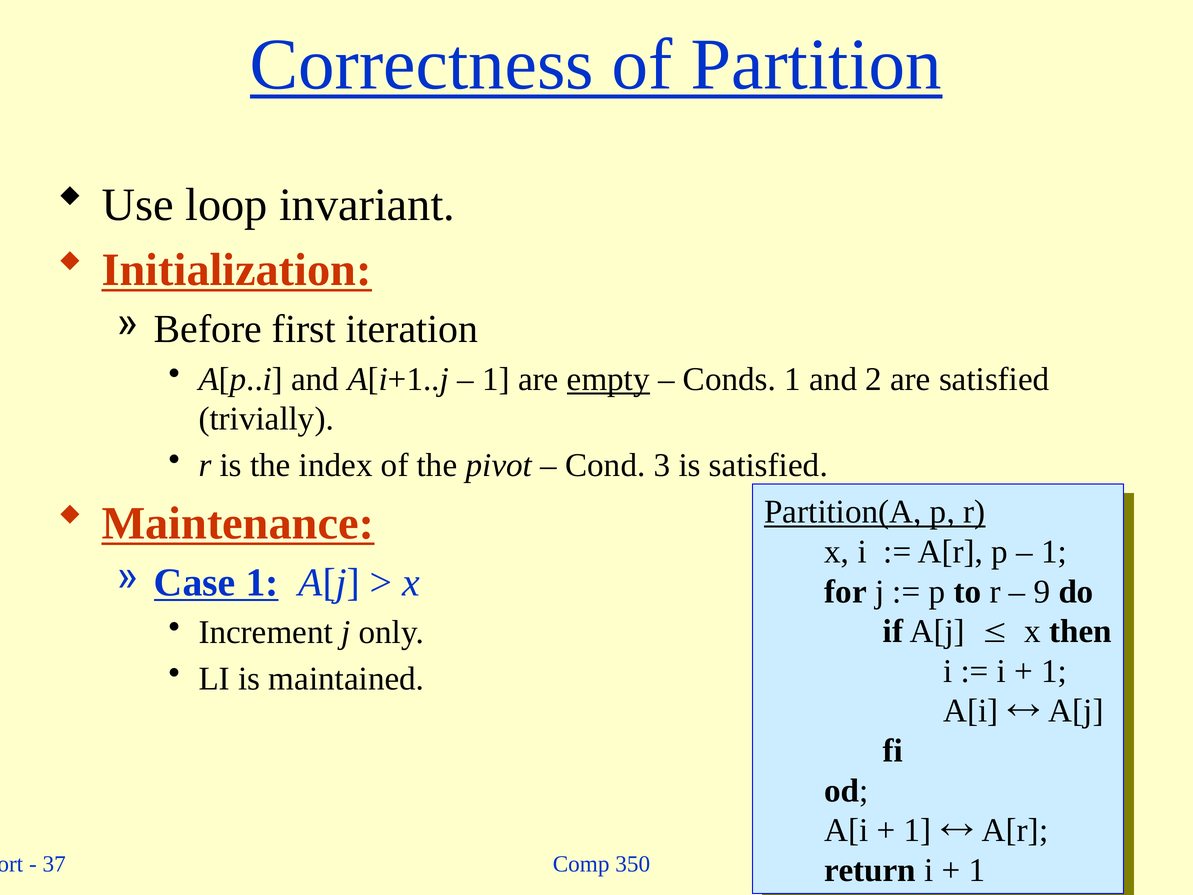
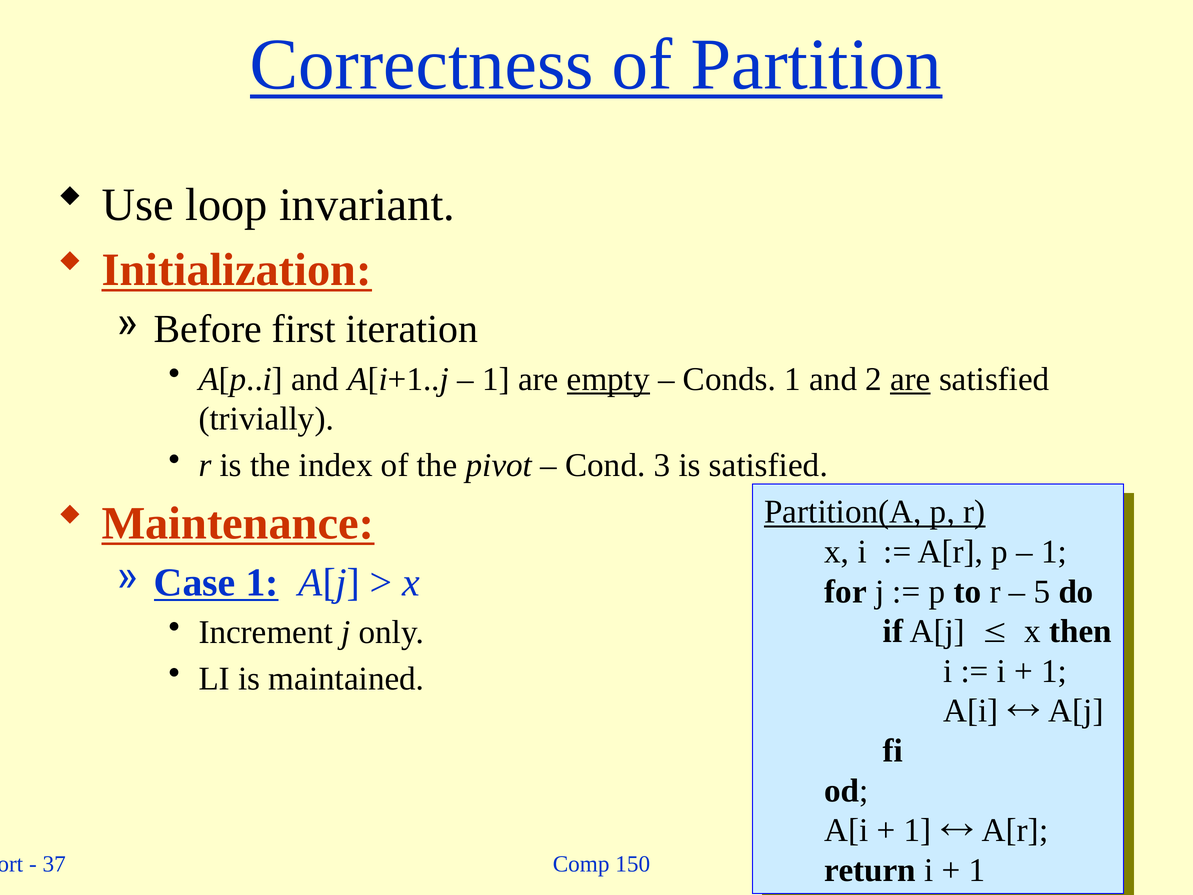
are underline: none -> present (910, 379)
9: 9 -> 5 (1042, 591)
350: 350 -> 150 (633, 864)
